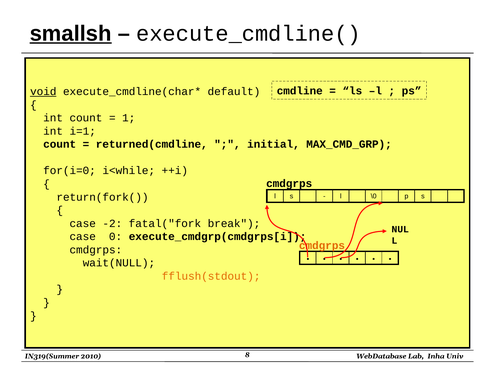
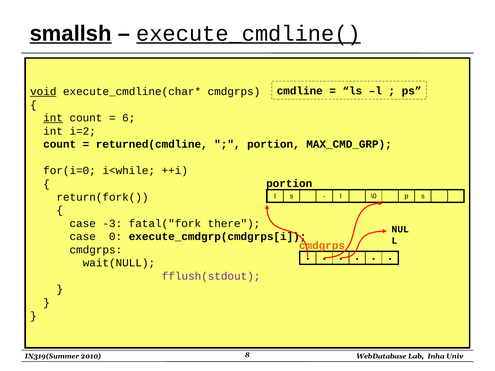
execute_cmdline( underline: none -> present (248, 34)
default: default -> cmdgrps (234, 92)
int underline: none -> present (53, 118)
1: 1 -> 6 (129, 118)
i=1: i=1 -> i=2 (83, 131)
initial: initial -> portion (273, 144)
cmdgrps: cmdgrps -> portion (289, 184)
-2: -2 -> -3 (112, 224)
break: break -> there (234, 224)
fflush(stdout colour: orange -> purple (211, 276)
